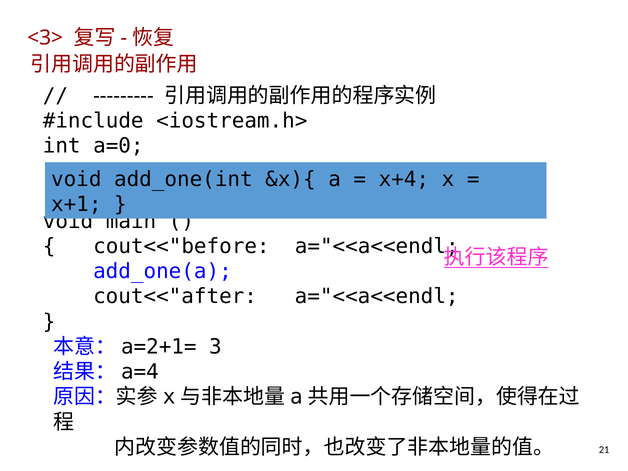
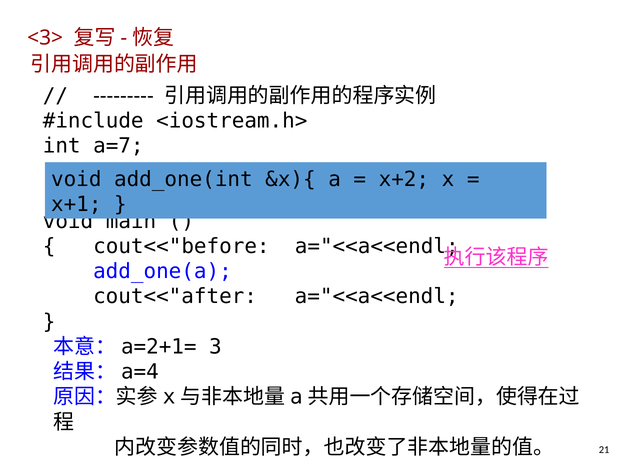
a=0: a=0 -> a=7 (118, 146)
x+4: x+4 -> x+2 (404, 179)
